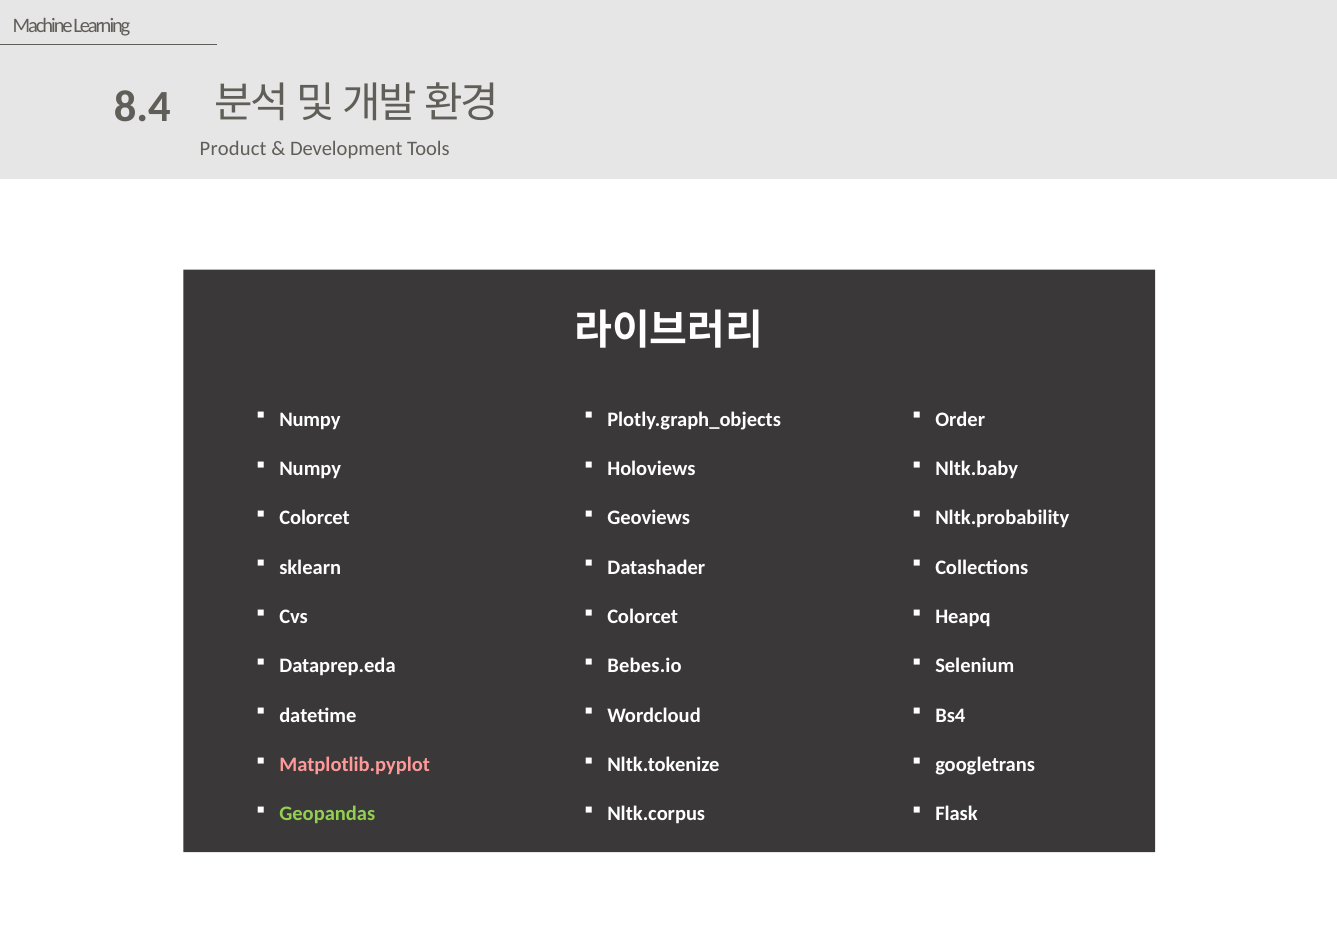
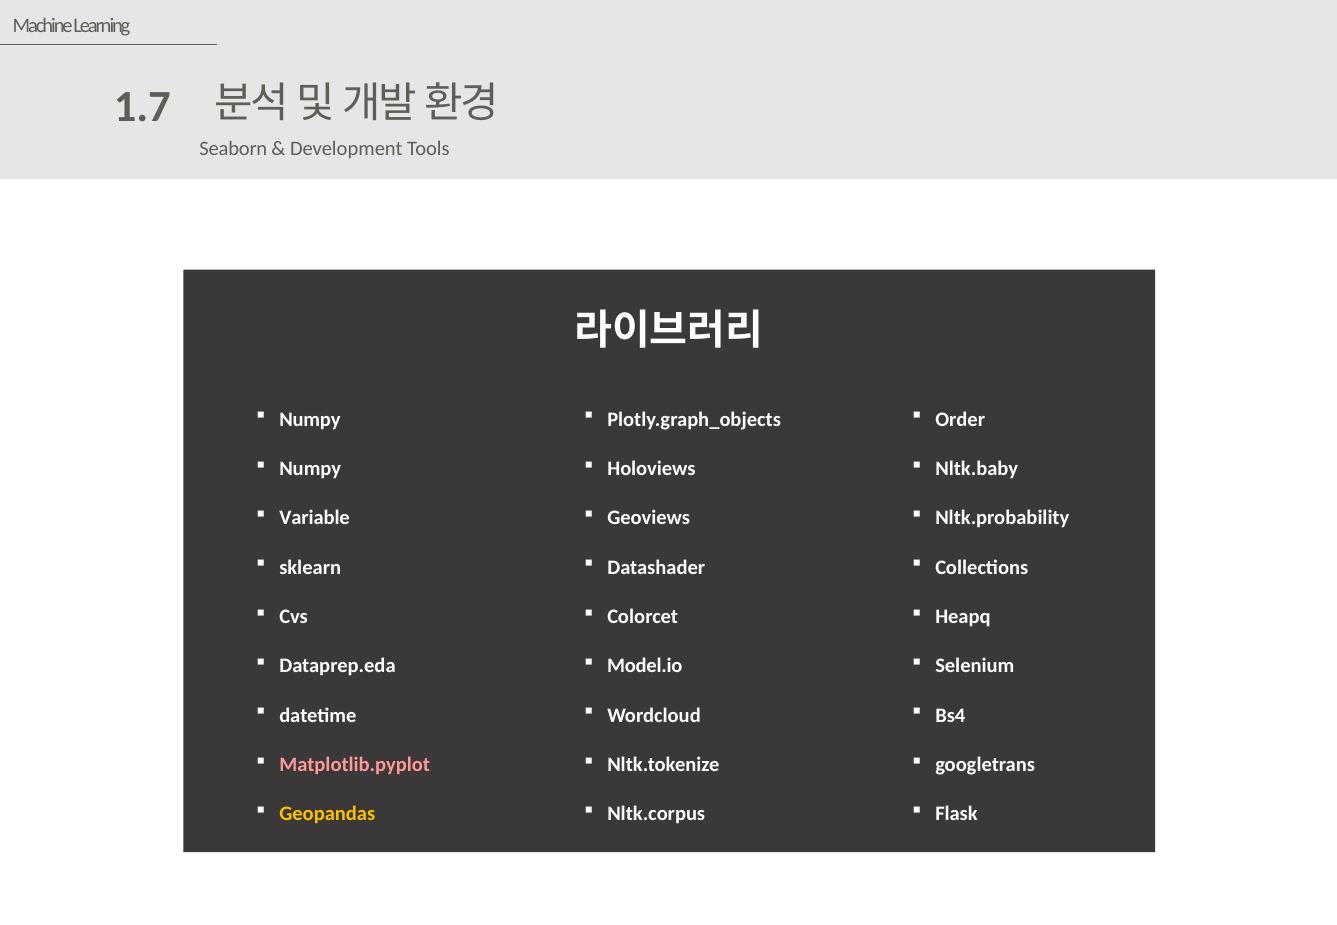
8.4: 8.4 -> 1.7 (142, 107)
Product: Product -> Seaborn (233, 149)
Colorcet: Colorcet -> Variable (315, 518)
Bebes.io: Bebes.io -> Model.io (645, 666)
Geopandas colour: light green -> yellow (327, 815)
